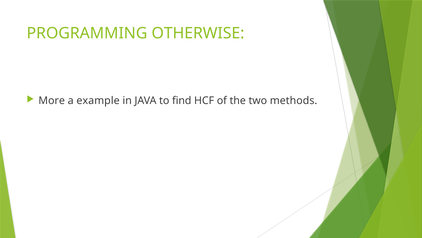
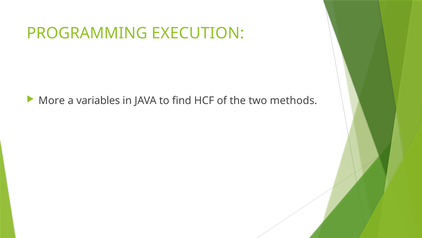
OTHERWISE: OTHERWISE -> EXECUTION (198, 33)
example: example -> variables (98, 101)
